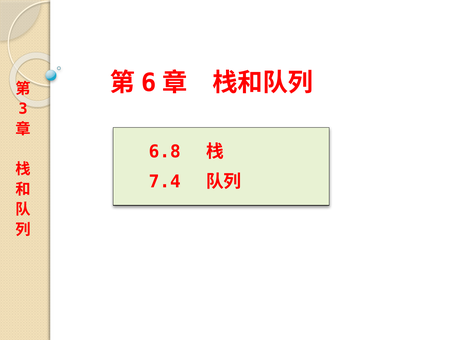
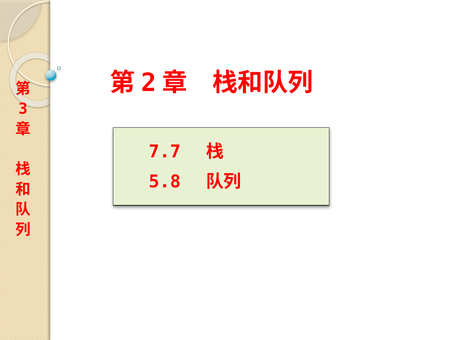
6: 6 -> 2 (149, 83)
6.8: 6.8 -> 7.7 (165, 152)
7.4: 7.4 -> 5.8 (165, 182)
